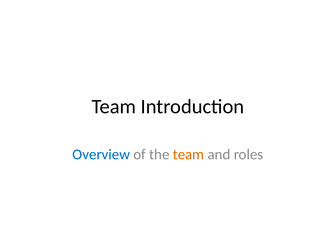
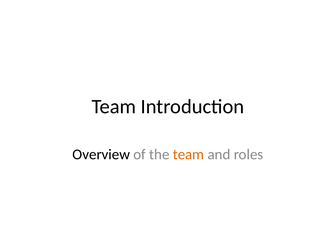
Overview colour: blue -> black (101, 154)
